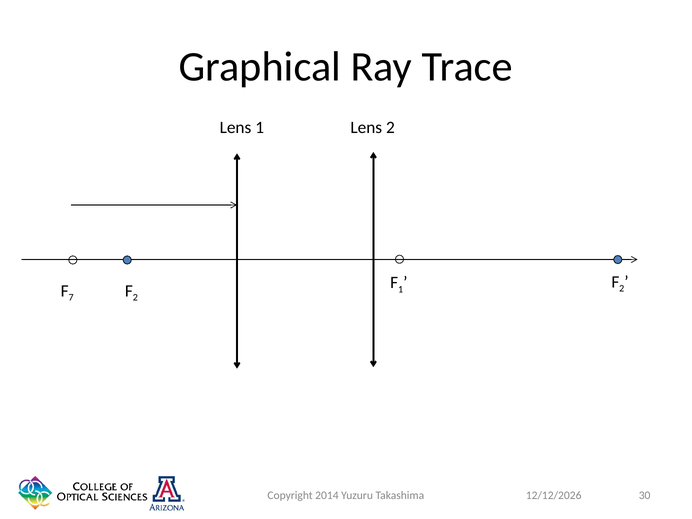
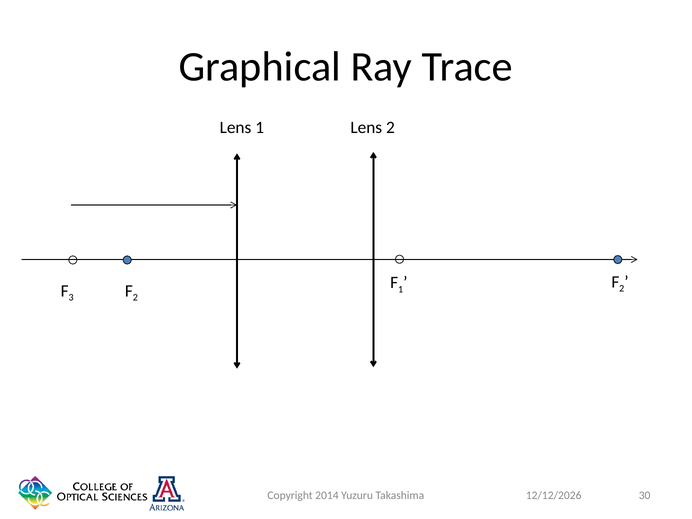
7: 7 -> 3 (71, 298)
